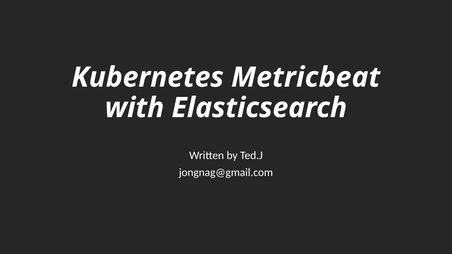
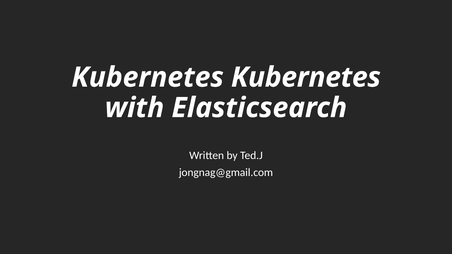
Kubernetes Metricbeat: Metricbeat -> Kubernetes (306, 77)
